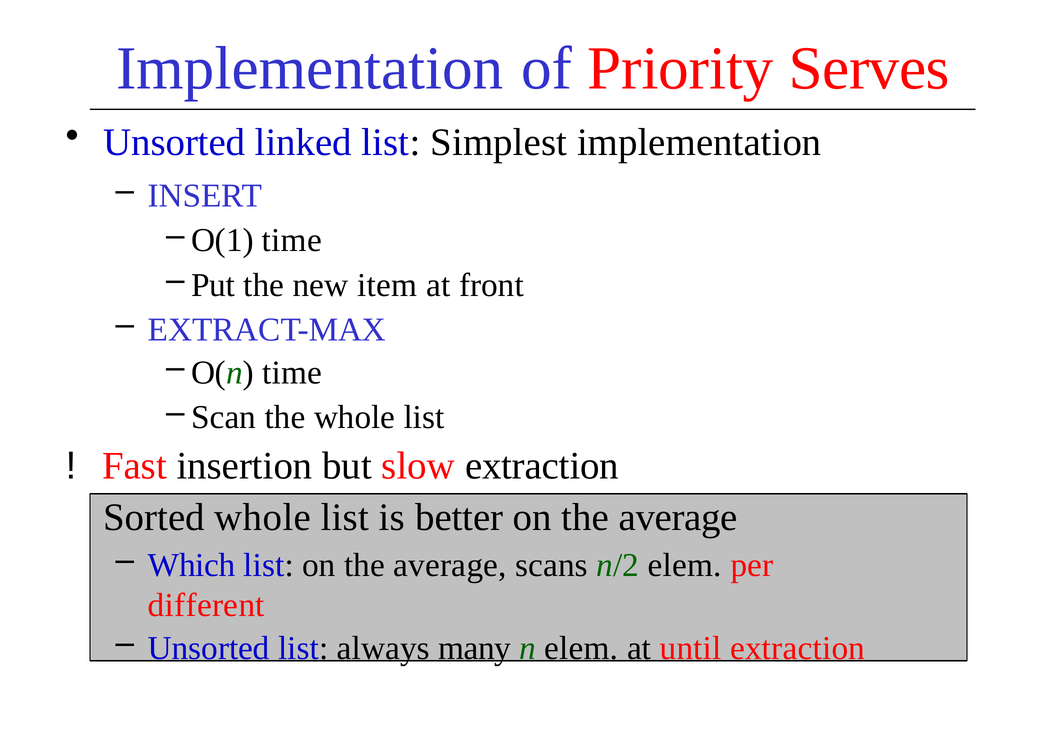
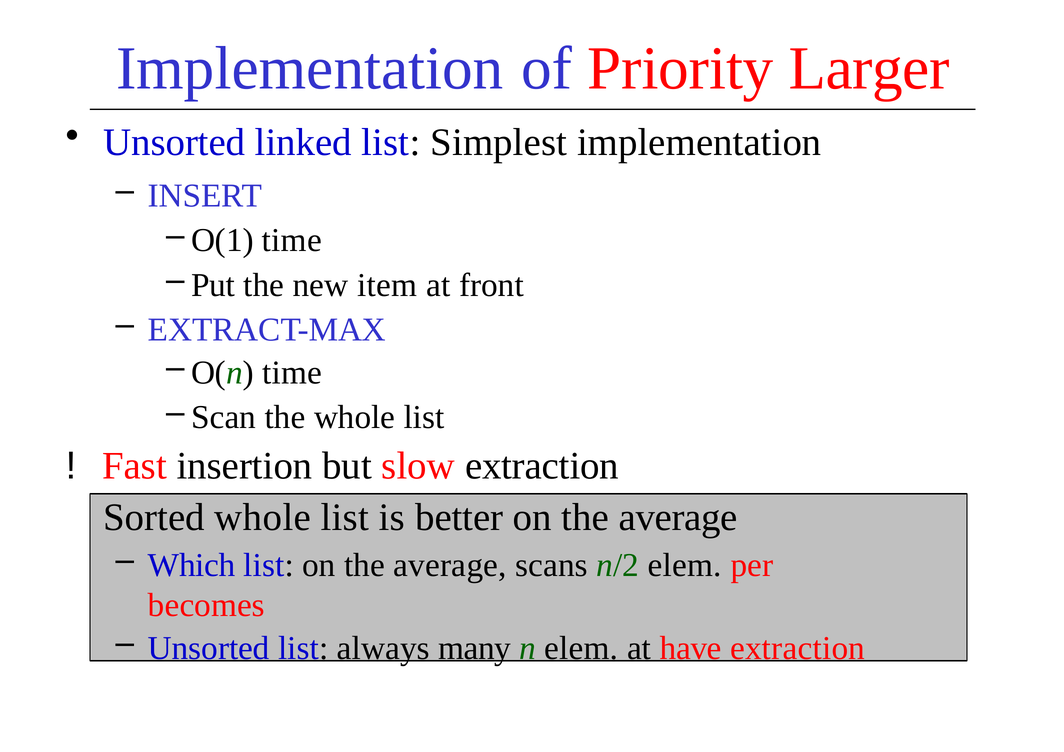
Serves: Serves -> Larger (869, 68)
different: different -> becomes (206, 605)
until: until -> have (691, 648)
